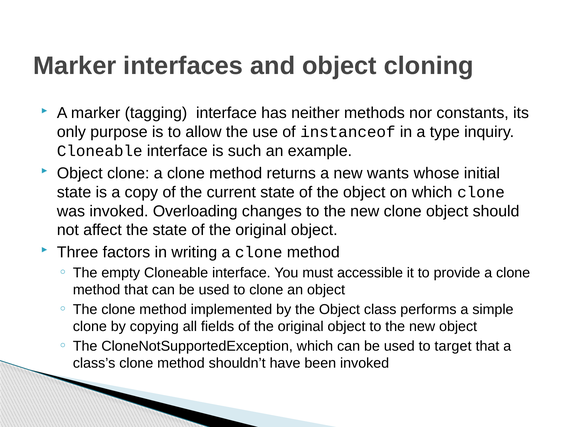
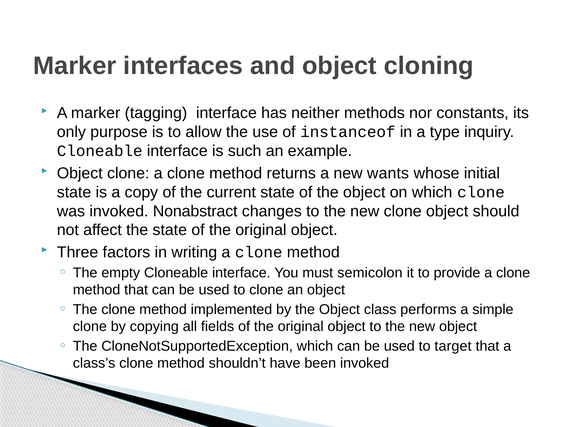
Overloading: Overloading -> Nonabstract (195, 211)
accessible: accessible -> semicolon (370, 273)
